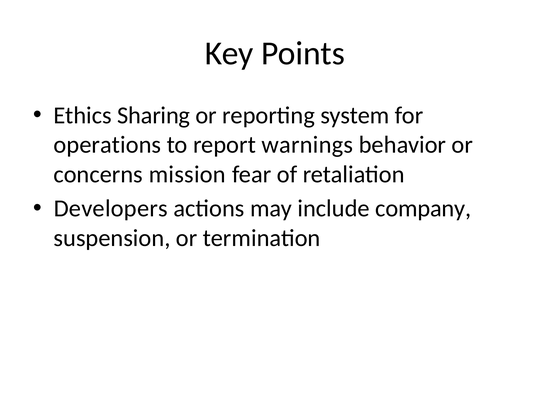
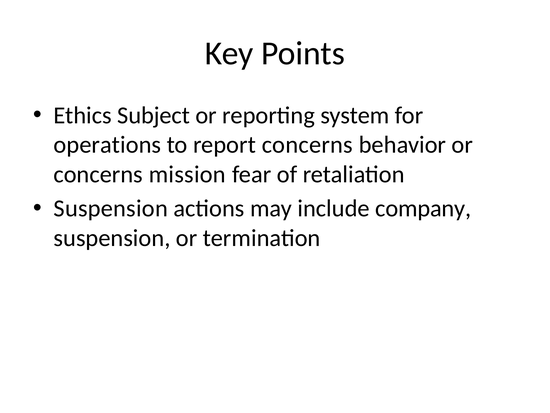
Sharing: Sharing -> Subject (154, 115)
report warnings: warnings -> concerns (307, 145)
Developers: Developers -> Suspension (111, 208)
